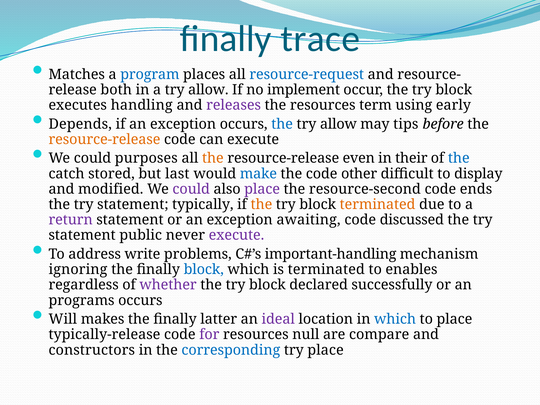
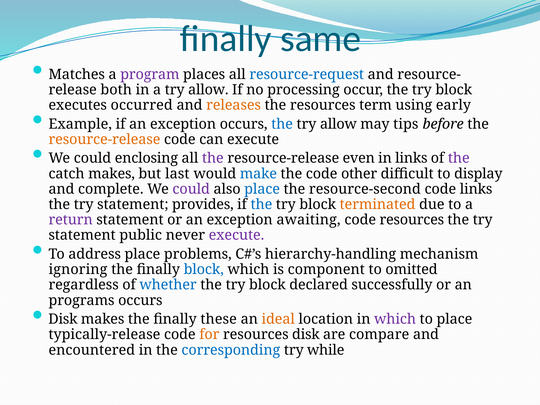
trace: trace -> same (321, 39)
program colour: blue -> purple (150, 74)
implement: implement -> processing (304, 90)
handling: handling -> occurred (142, 105)
releases colour: purple -> orange (234, 105)
Depends: Depends -> Example (80, 124)
purposes: purposes -> enclosing (146, 158)
the colour: orange -> purple (213, 158)
in their: their -> links (411, 158)
the colour: blue -> purple (459, 158)
catch stored: stored -> makes (112, 174)
modified: modified -> complete (111, 189)
place colour: purple -> blue (262, 189)
code ends: ends -> links (476, 189)
typically: typically -> provides (203, 204)
the colour: orange -> blue (261, 204)
code discussed: discussed -> resources (412, 220)
address write: write -> place (142, 254)
important-handling: important-handling -> hierarchy-handling (331, 254)
is terminated: terminated -> component (326, 270)
enables: enables -> omitted (412, 270)
whether colour: purple -> blue (168, 285)
Will: Will -> Disk (63, 319)
latter: latter -> these (219, 319)
ideal colour: purple -> orange (278, 319)
which colour: blue -> purple (395, 319)
for colour: purple -> orange (209, 335)
resources null: null -> disk (306, 335)
constructors: constructors -> encountered (92, 350)
try place: place -> while (326, 350)
